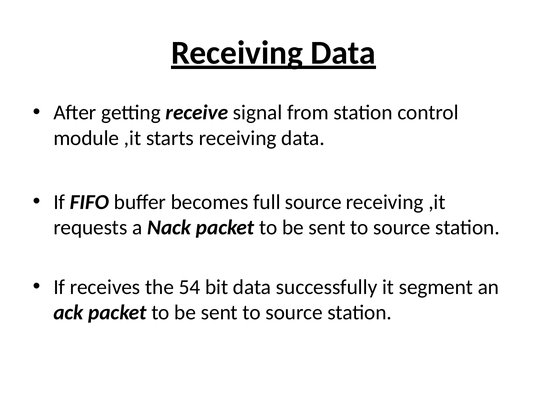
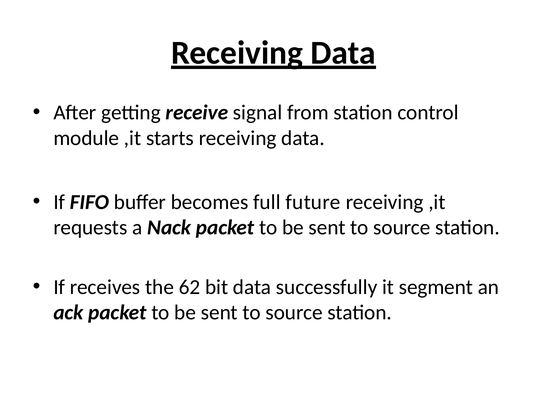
full source: source -> future (313, 202)
54: 54 -> 62 (189, 287)
